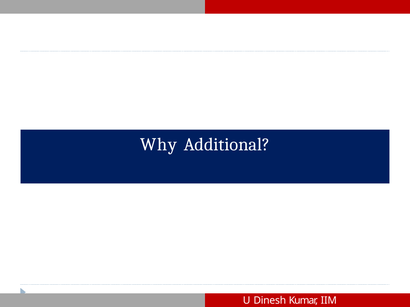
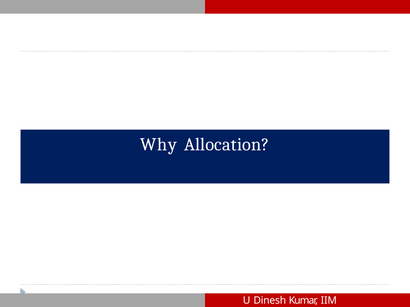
Additional: Additional -> Allocation (227, 145)
